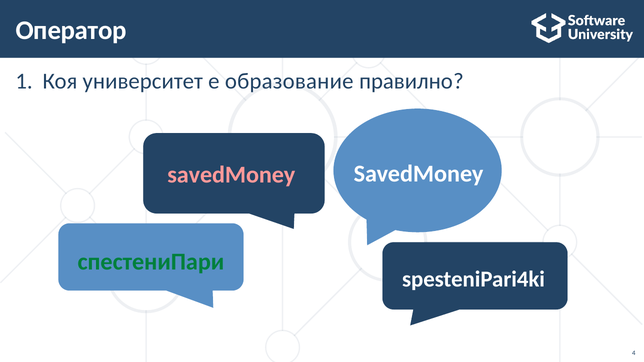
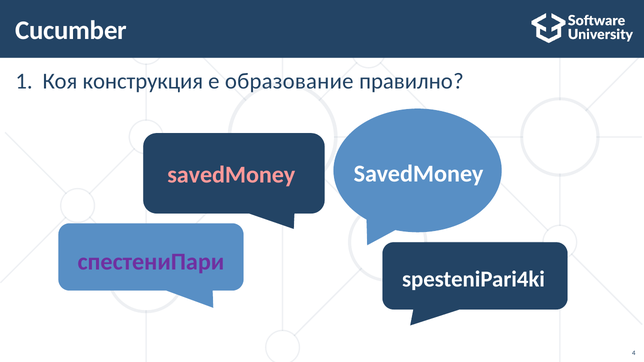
Оператор: Оператор -> Cucumber (71, 31)
университет: университет -> конструкция (143, 81)
спестениПари colour: green -> purple (151, 262)
